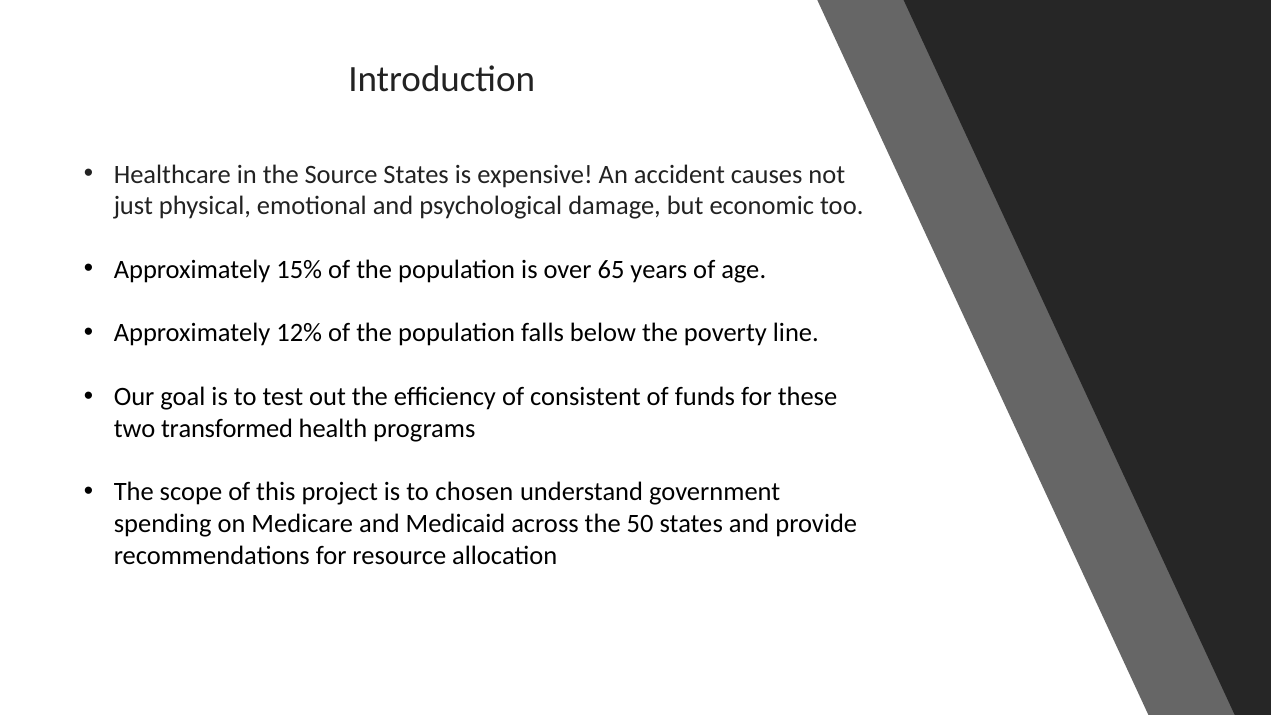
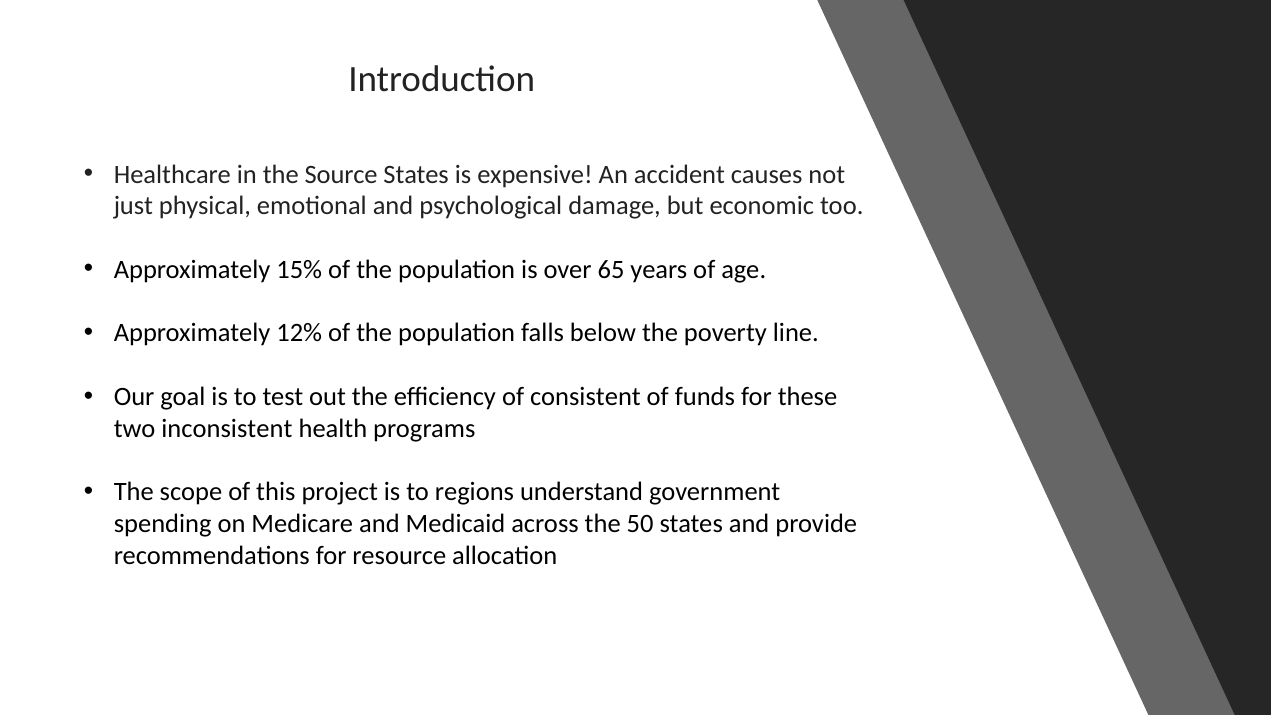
transformed: transformed -> inconsistent (227, 429)
chosen: chosen -> regions (474, 492)
